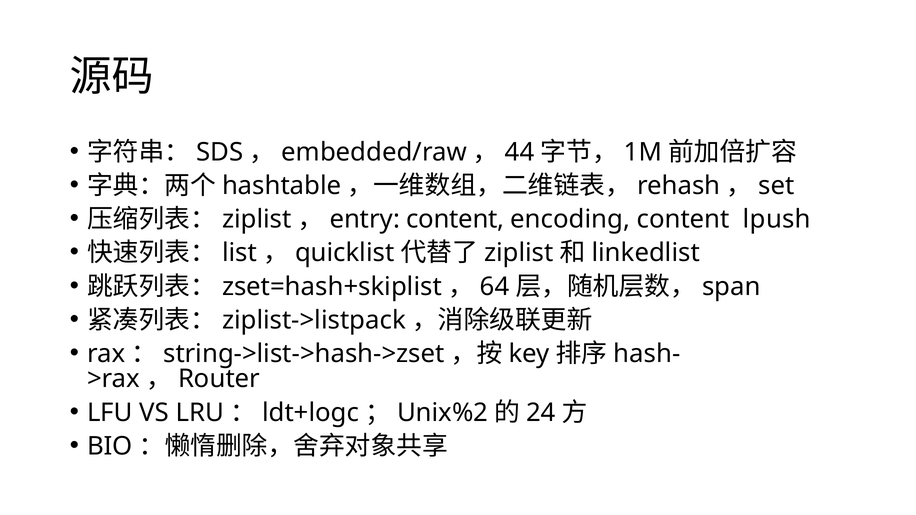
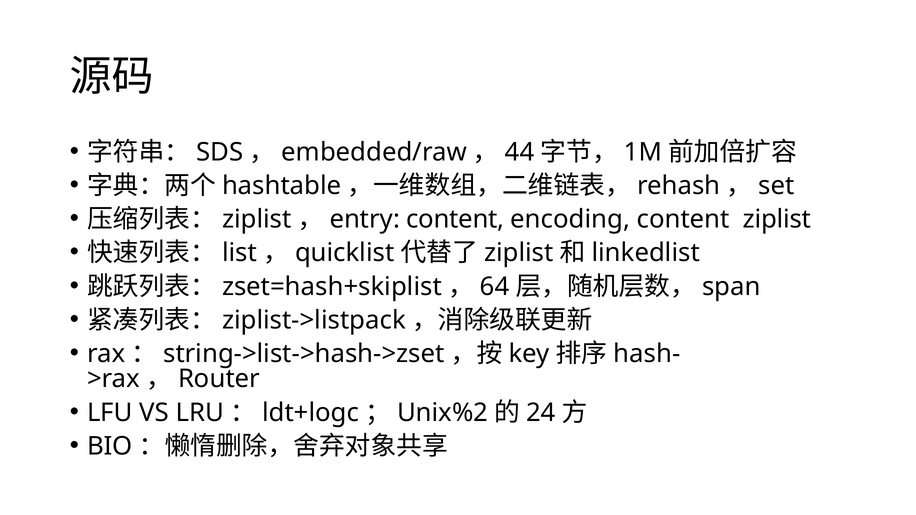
content lpush: lpush -> ziplist (777, 219)
